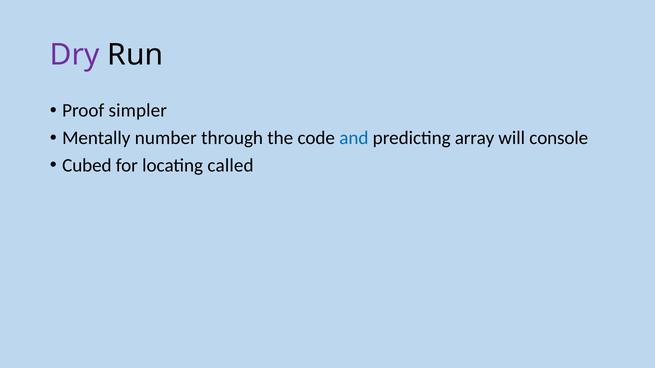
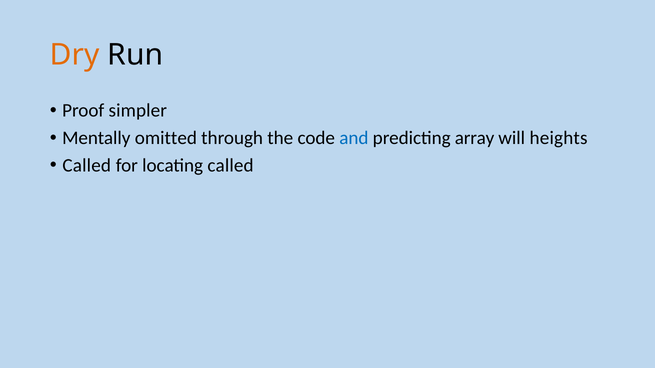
Dry colour: purple -> orange (75, 55)
number: number -> omitted (166, 138)
console: console -> heights (559, 138)
Cubed: Cubed -> Called (87, 166)
